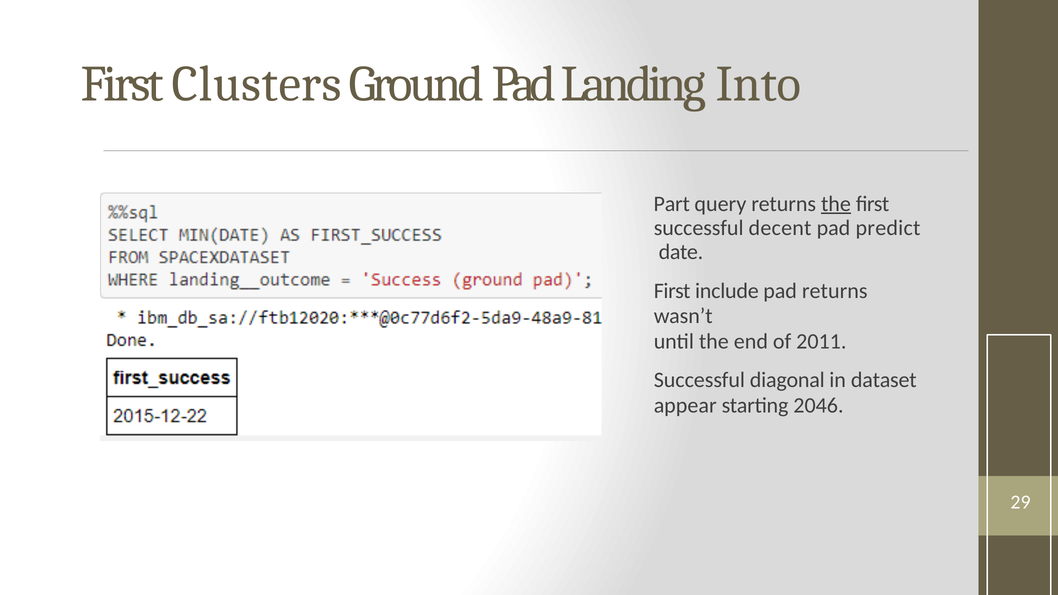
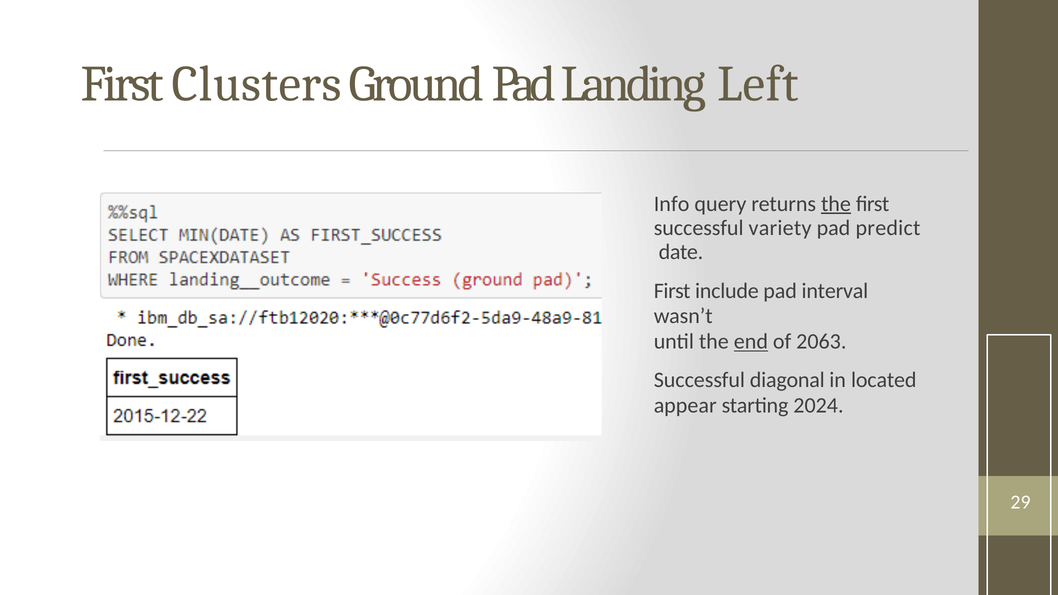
Into: Into -> Left (758, 84)
Part: Part -> Info (672, 204)
decent: decent -> variety (780, 228)
pad returns: returns -> interval (835, 291)
end underline: none -> present (751, 342)
2011: 2011 -> 2063 (821, 342)
dataset: dataset -> located (884, 380)
2046: 2046 -> 2024 (818, 406)
